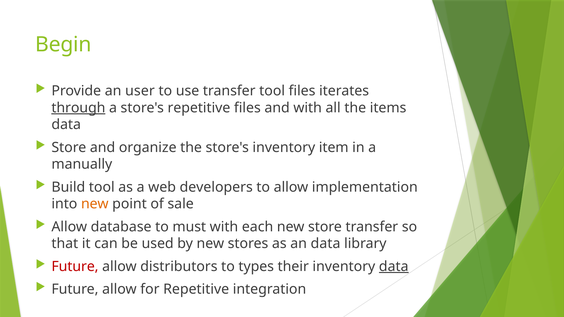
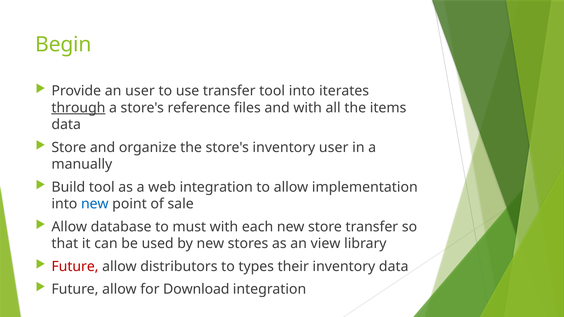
tool files: files -> into (302, 91)
store's repetitive: repetitive -> reference (199, 108)
inventory item: item -> user (334, 147)
web developers: developers -> integration (216, 187)
new colour: orange -> blue (95, 204)
an data: data -> view (326, 244)
data underline: present -> none (394, 267)
for Repetitive: Repetitive -> Download (196, 289)
